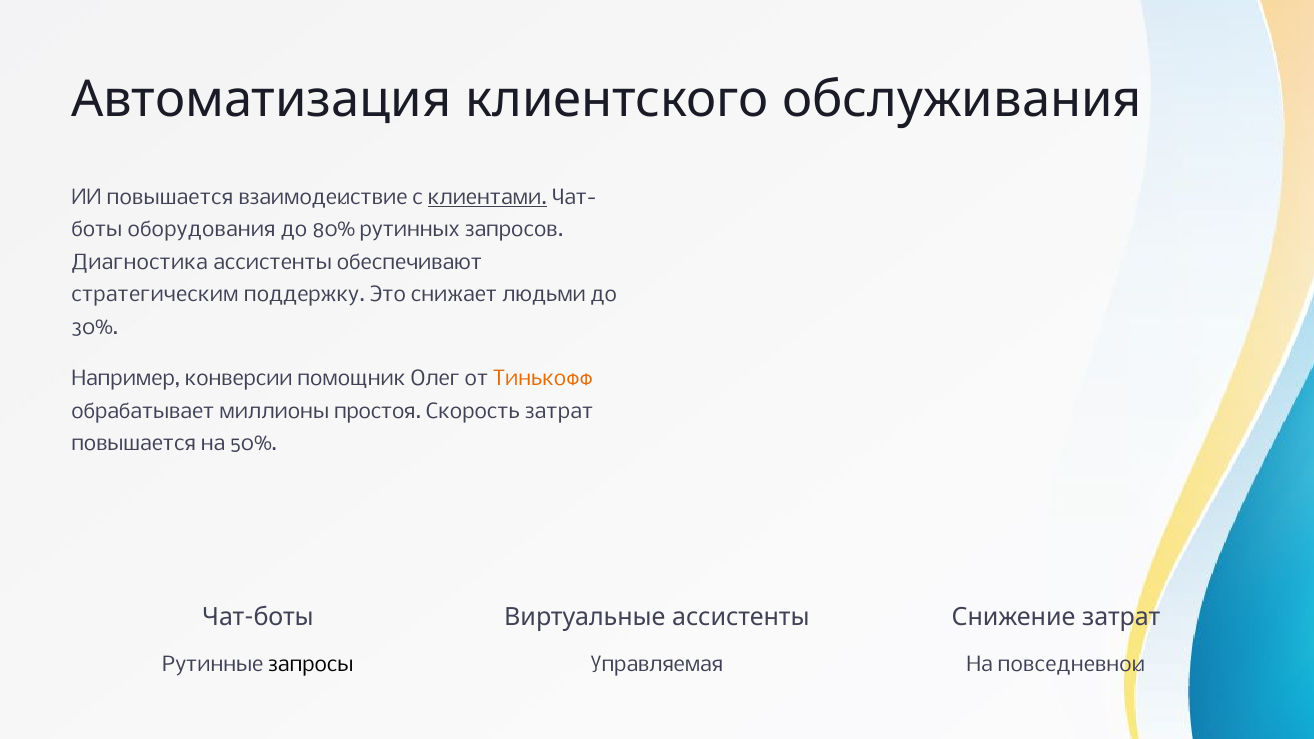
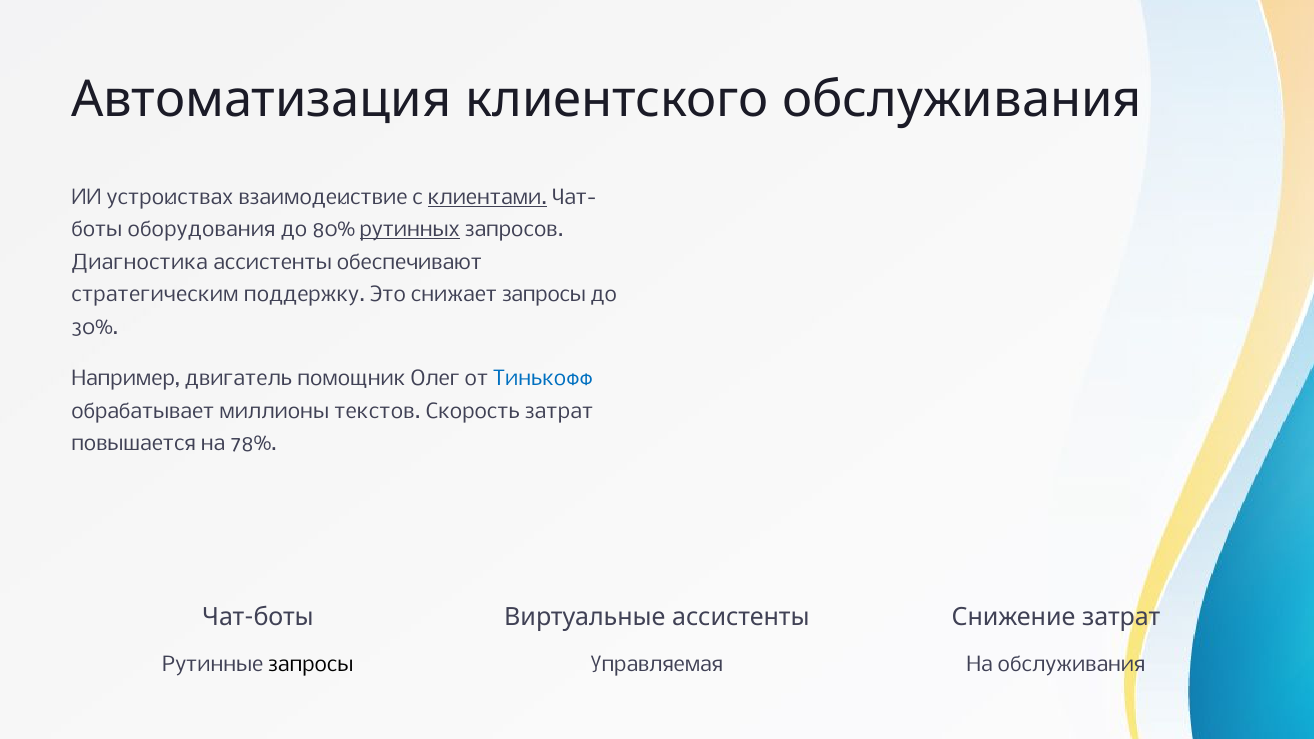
ИИ повышается: повышается -> устройствах (170, 198)
рутинных underline: none -> present (410, 230)
снижает людьми: людьми -> запросы (544, 295)
конверсии: конверсии -> двигатель (239, 379)
Тинькофф colour: orange -> blue (543, 379)
простоя: простоя -> текстов (377, 412)
50%: 50% -> 78% (253, 444)
На повседневной: повседневной -> обслуживания (1072, 665)
